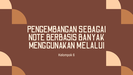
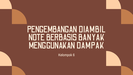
SEBAGAI: SEBAGAI -> DIAMBIL (92, 29)
MELALUI: MELALUI -> DAMPAK (90, 45)
